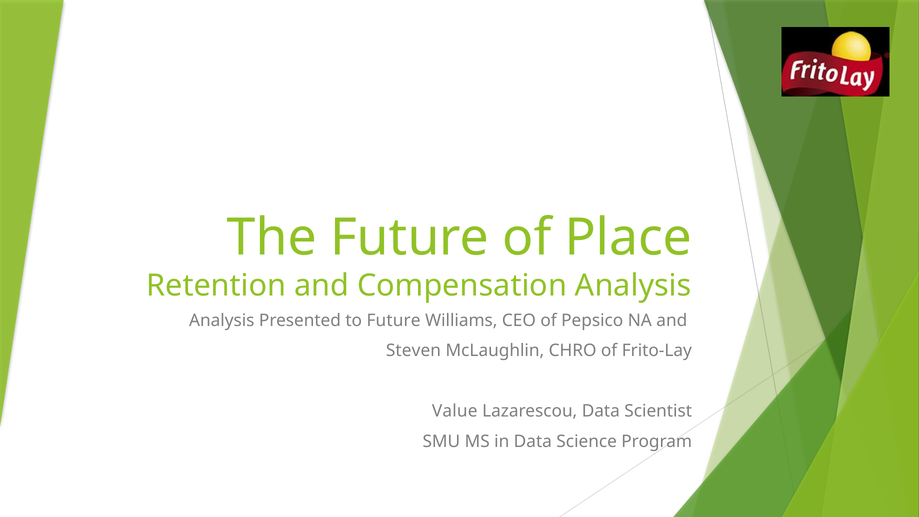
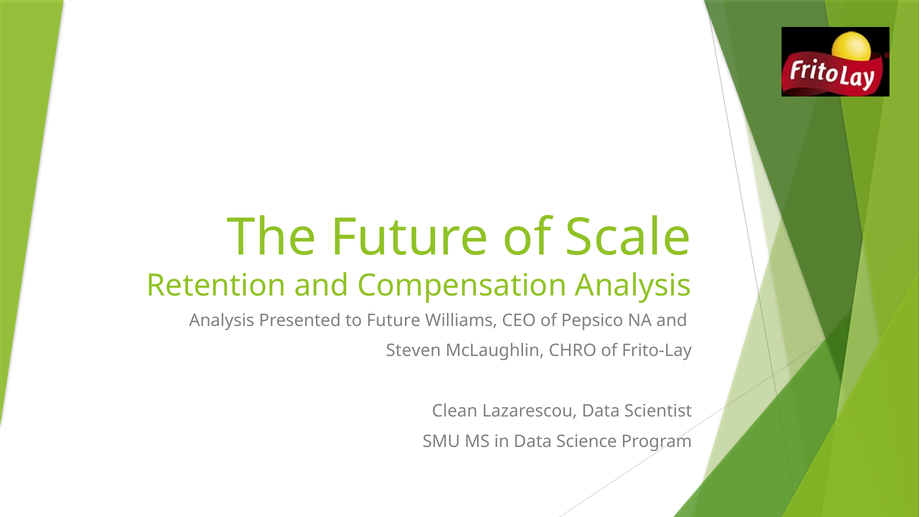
Place: Place -> Scale (628, 238)
Value: Value -> Clean (455, 411)
